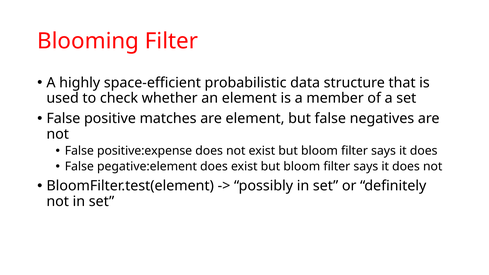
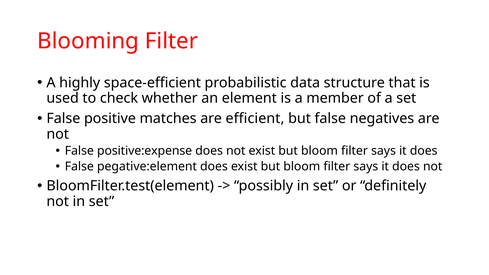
are element: element -> efficient (255, 119)
